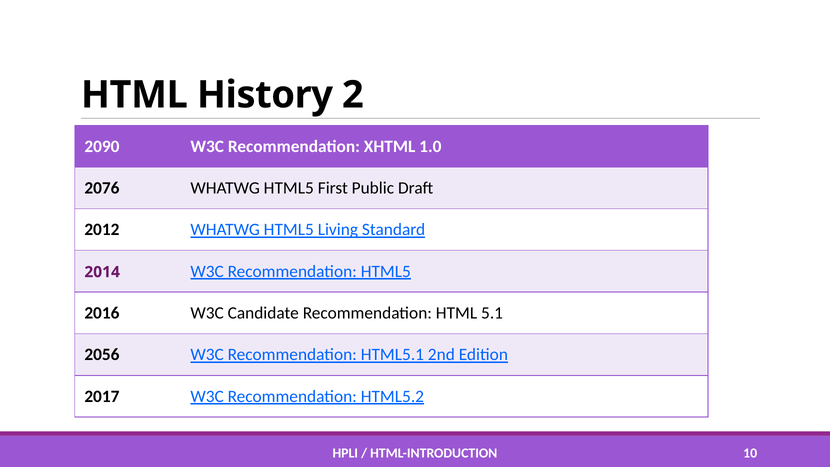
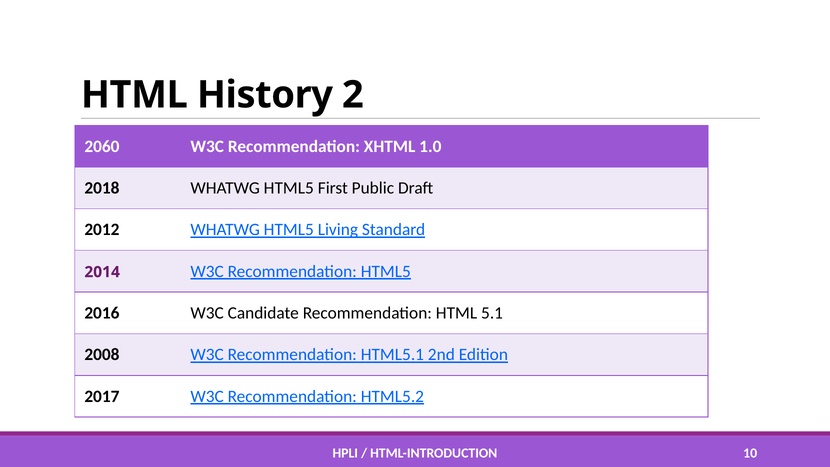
2090: 2090 -> 2060 (102, 146)
2076: 2076 -> 2018 (102, 188)
2056: 2056 -> 2008 (102, 355)
